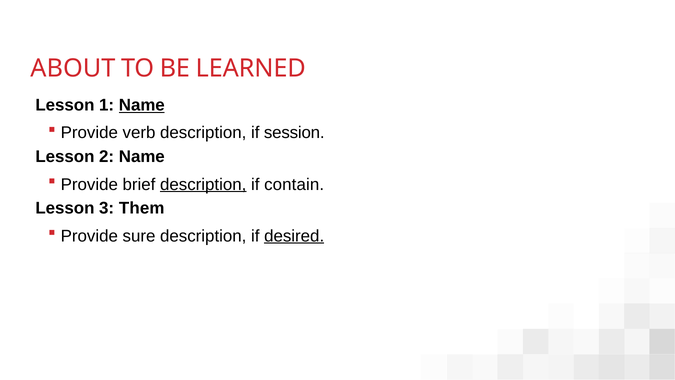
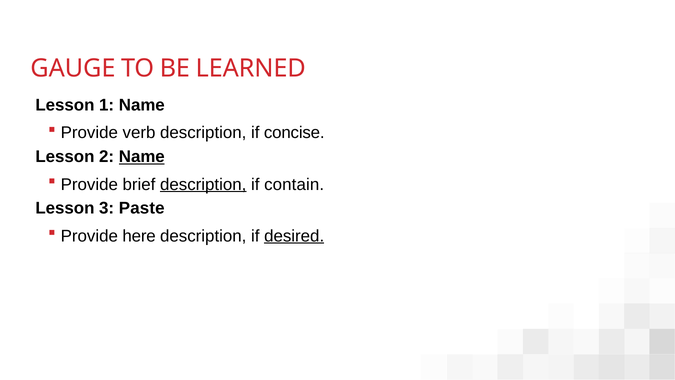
ABOUT: ABOUT -> GAUGE (73, 69)
Name underline: present -> none (142, 105)
session: session -> concise (294, 133)
Name underline: none -> present (142, 156)
Them: Them -> Paste (142, 208)
sure: sure -> here (139, 236)
